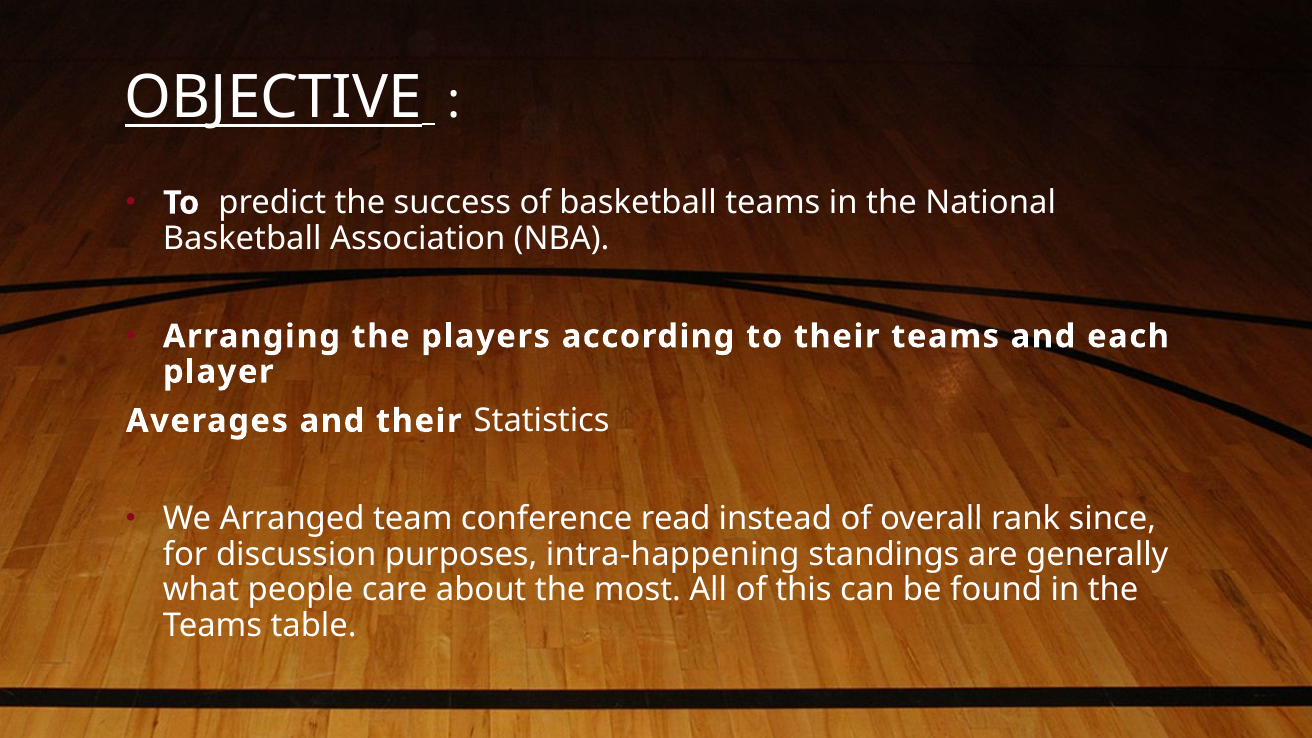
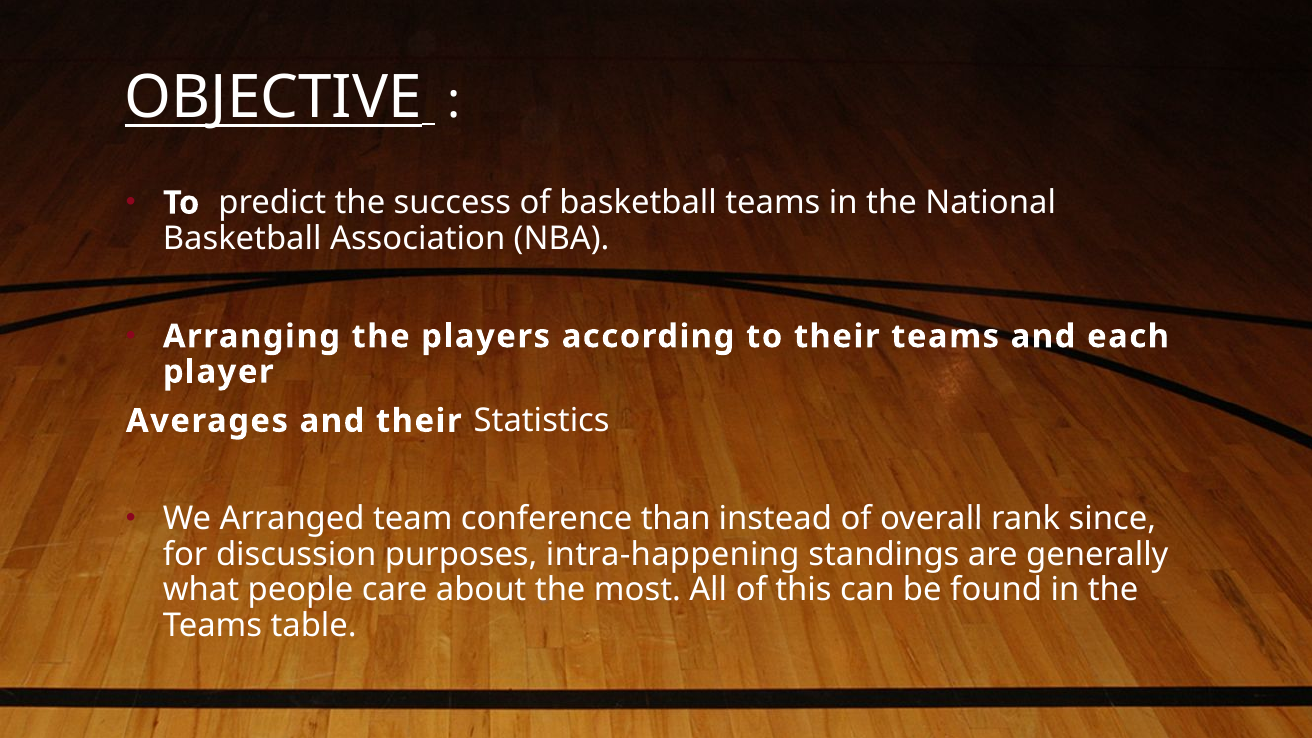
read: read -> than (676, 519)
